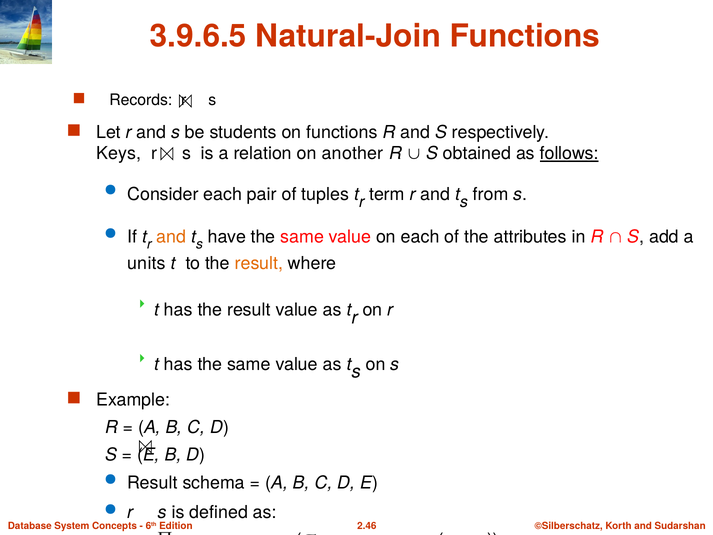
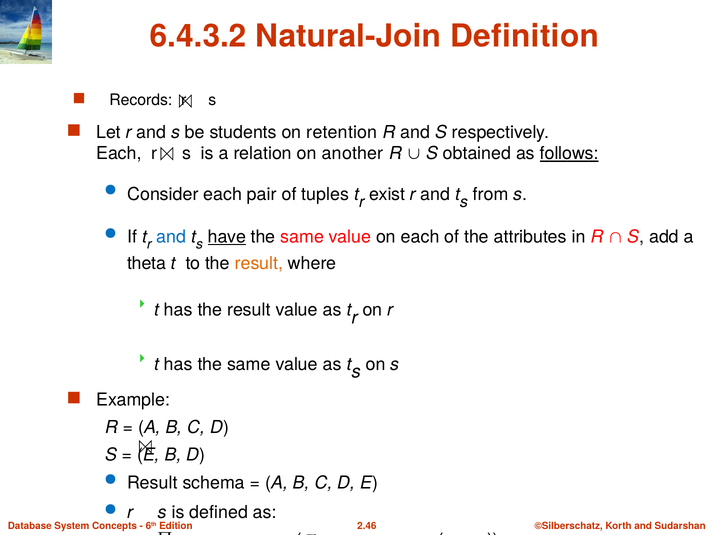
3.9.6.5: 3.9.6.5 -> 6.4.3.2 (198, 36)
Natural-Join Functions: Functions -> Definition (525, 36)
on functions: functions -> retention (342, 132)
Keys: Keys -> Each (119, 154)
term: term -> exist (387, 195)
and colour: orange -> blue (171, 237)
have underline: none -> present (227, 237)
units: units -> theta (147, 263)
